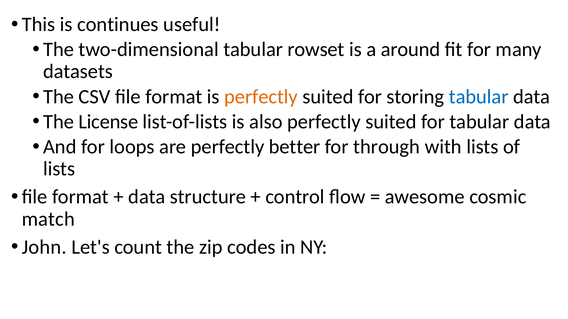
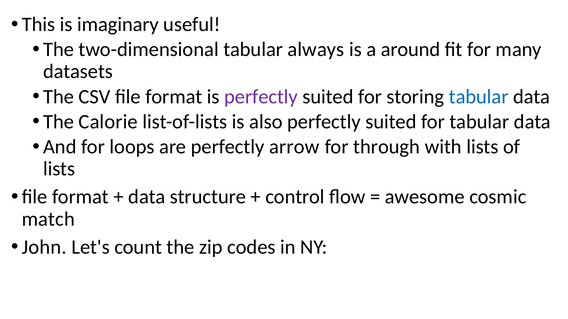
continues: continues -> imaginary (118, 24)
rowset: rowset -> always (316, 50)
perfectly colour: orange -> purple (261, 97)
License: License -> Calorie (108, 122)
better: better -> arrow (294, 147)
